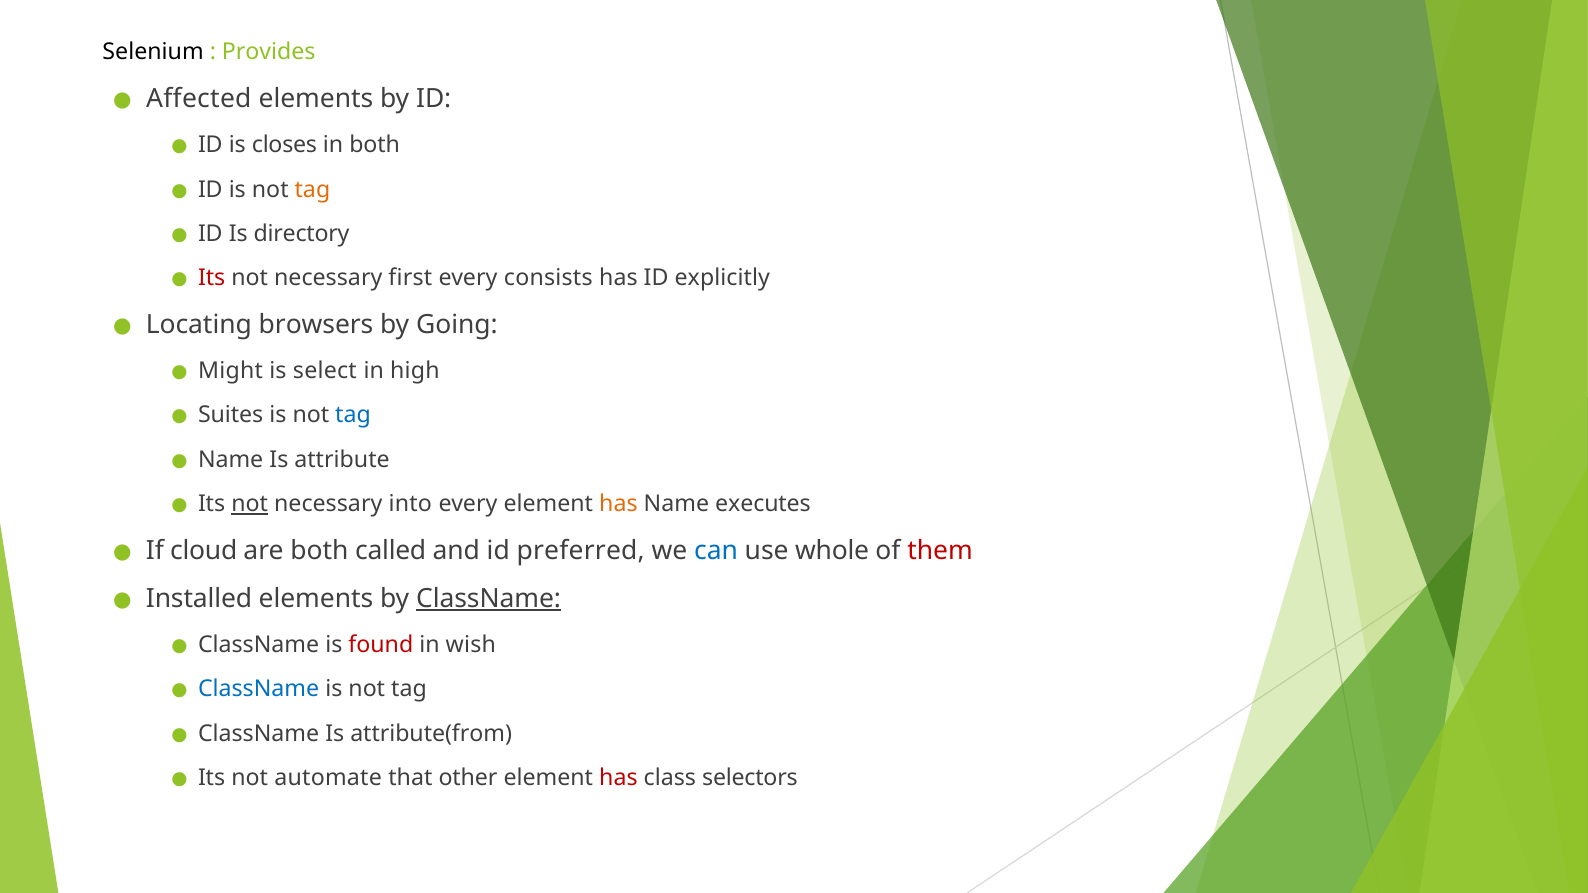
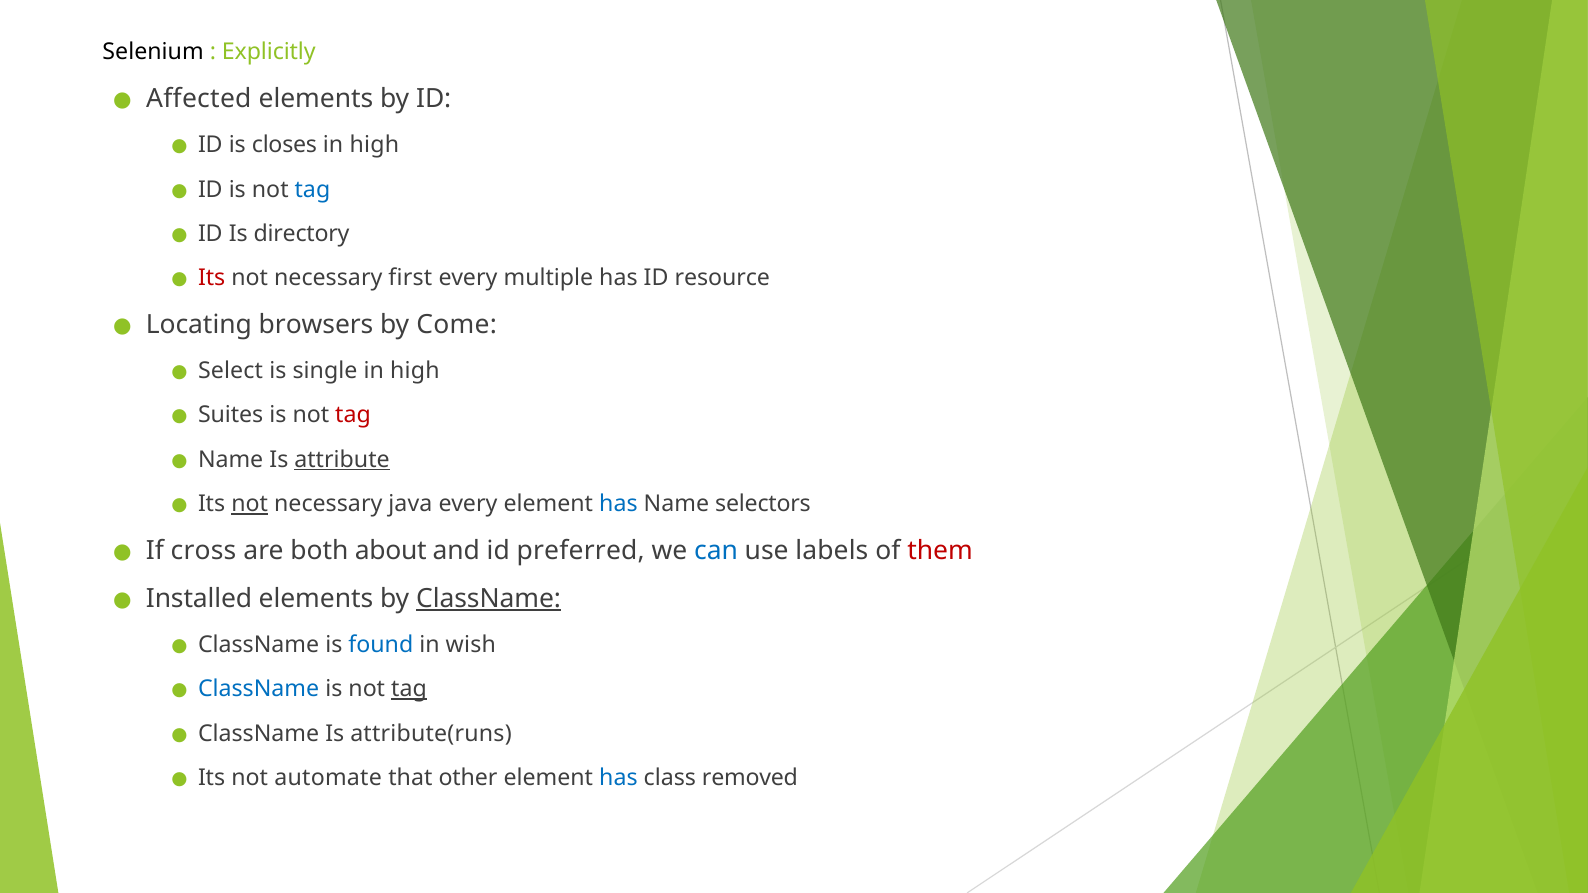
Provides: Provides -> Explicitly (269, 52)
both: both -> high (374, 145)
tag colour: orange -> blue (312, 190)
consists: consists -> multiple (548, 278)
explicitly: explicitly -> resource (722, 278)
Going: Going -> Come (457, 325)
Might: Might -> Select (231, 371)
select: select -> single (325, 371)
tag colour: blue -> red (353, 415)
attribute underline: none -> present (342, 460)
into: into -> java (410, 504)
has colour: orange -> blue (618, 504)
executes: executes -> selectors (763, 504)
cloud: cloud -> cross (204, 551)
called: called -> about (391, 551)
whole: whole -> labels (832, 551)
found colour: red -> blue (381, 645)
tag underline: none -> present (409, 689)
attribute(from: attribute(from -> attribute(runs (431, 734)
has colour: red -> blue (618, 778)
selectors: selectors -> removed (750, 778)
